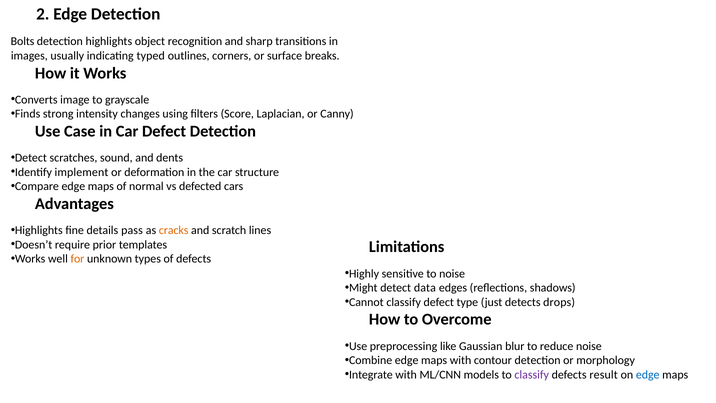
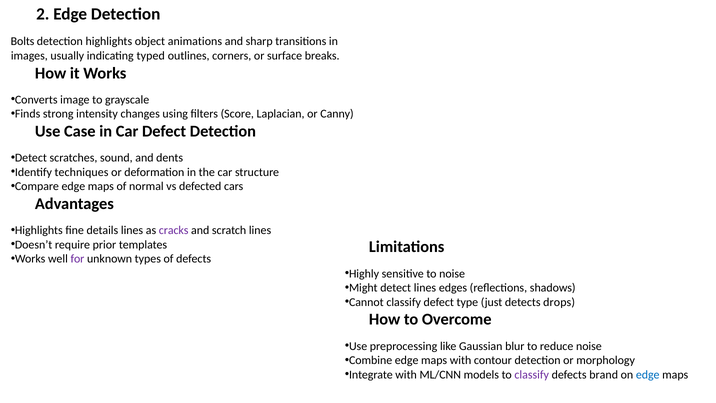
recognition: recognition -> animations (195, 41)
implement: implement -> techniques (82, 172)
details pass: pass -> lines (132, 230)
cracks colour: orange -> purple (174, 230)
for colour: orange -> purple (77, 259)
detect data: data -> lines (425, 288)
result: result -> brand (604, 374)
